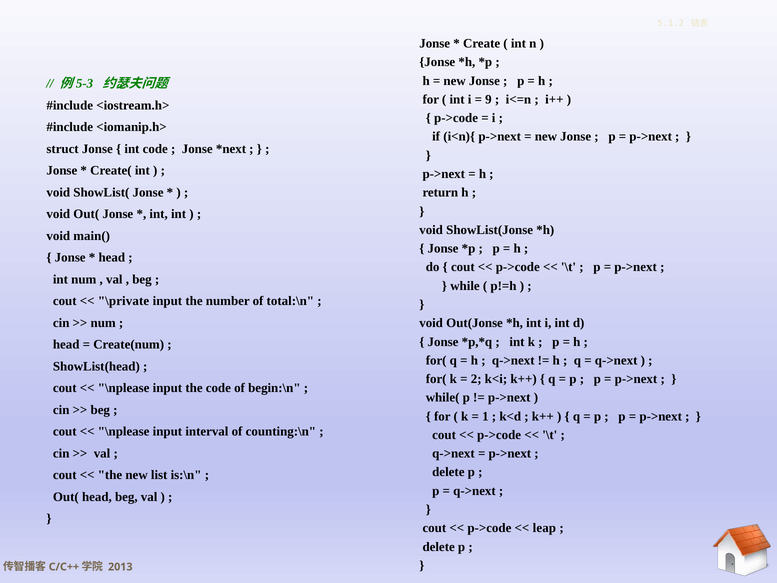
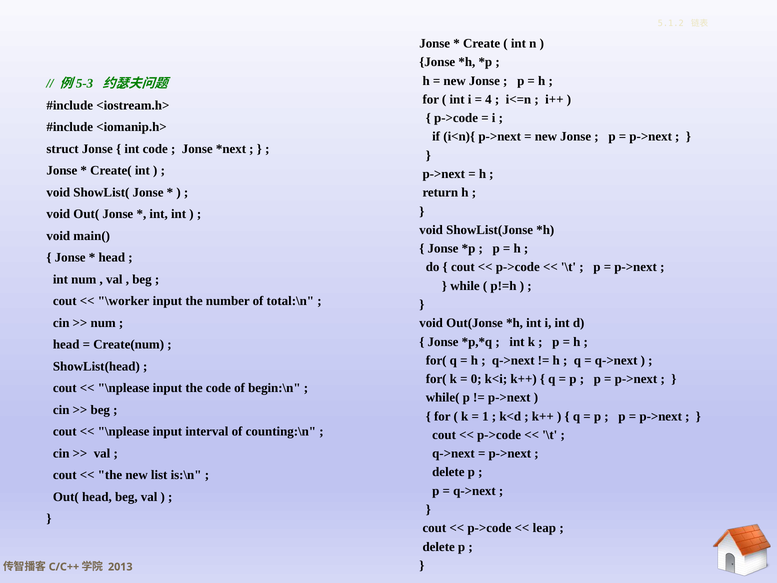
9: 9 -> 4 (488, 99)
\private: \private -> \worker (124, 301)
2: 2 -> 0 (476, 379)
